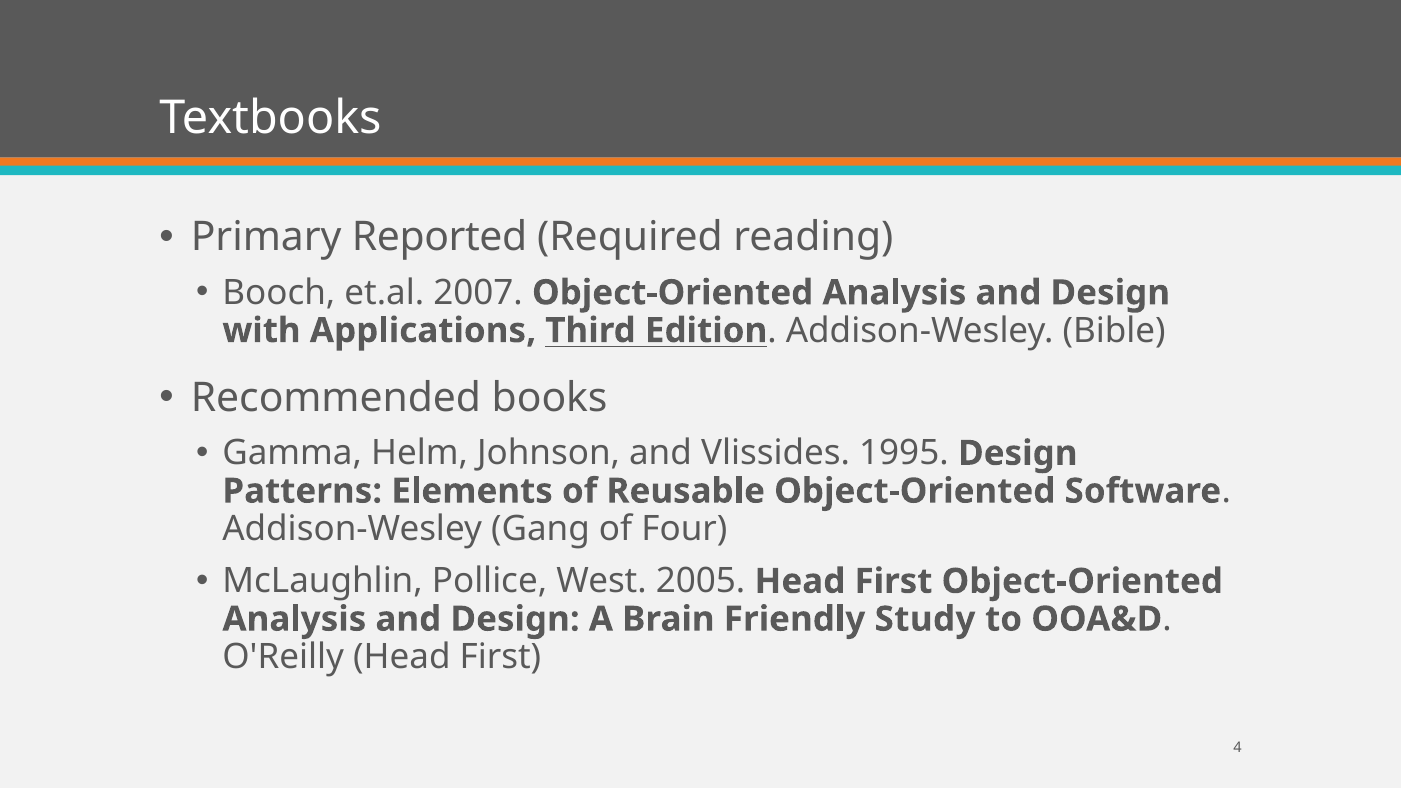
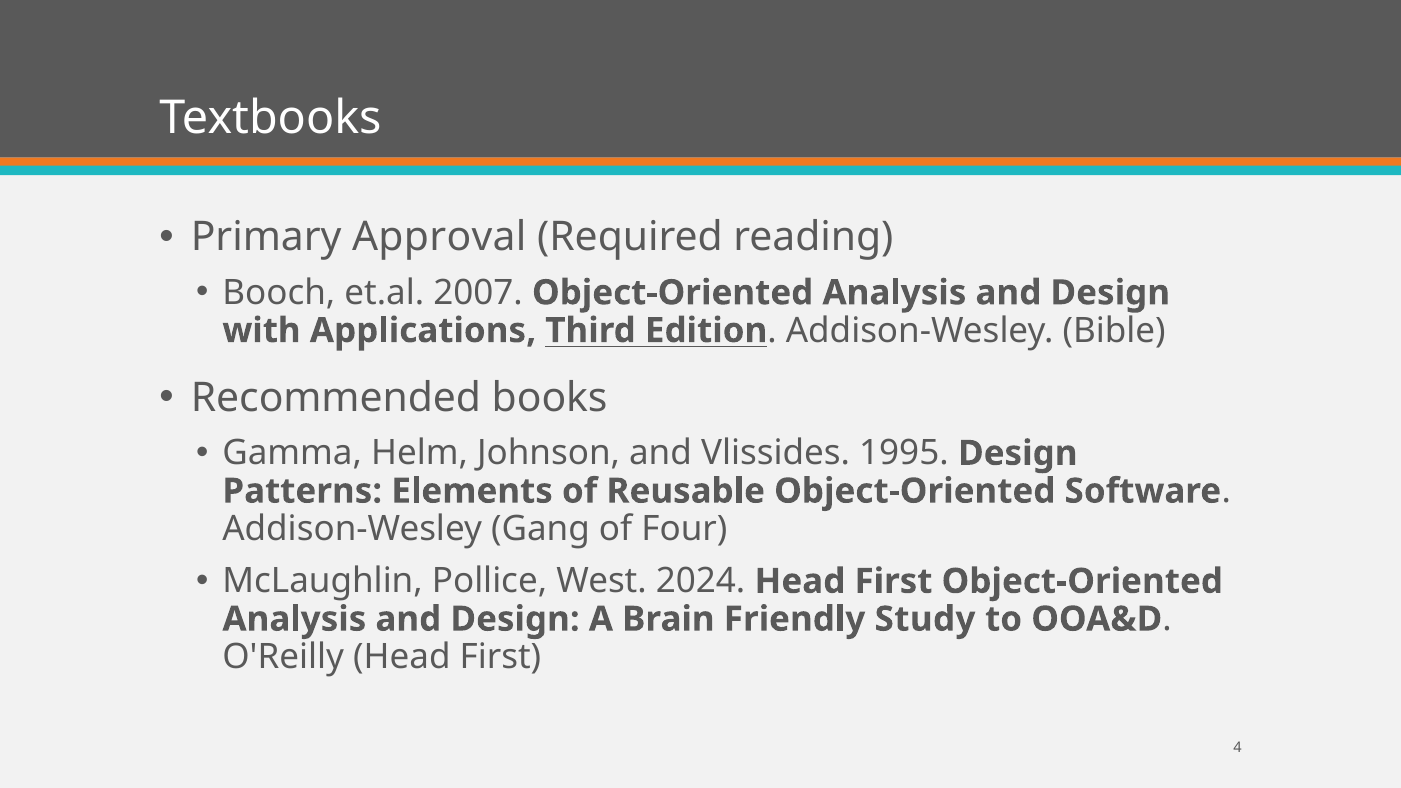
Reported: Reported -> Approval (439, 237)
2005: 2005 -> 2024 (701, 581)
